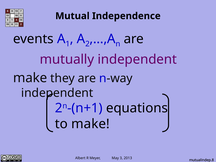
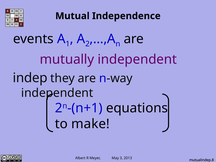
make: make -> indep (30, 78)
